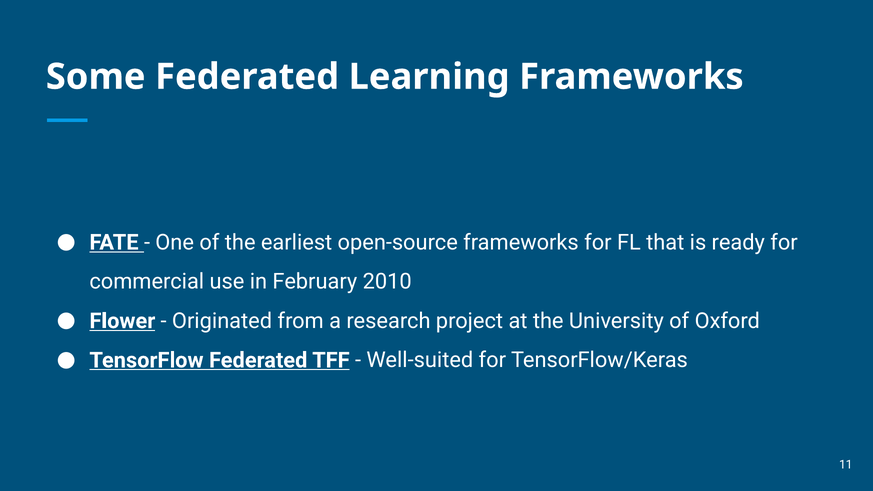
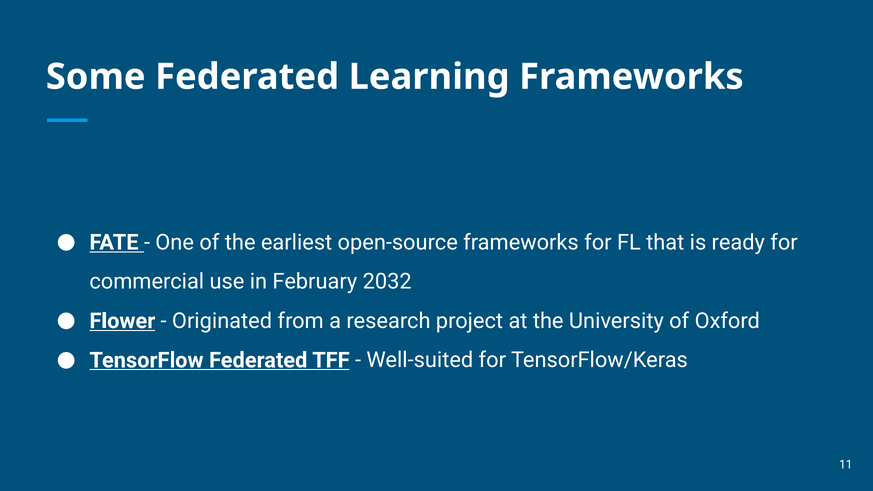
2010: 2010 -> 2032 (387, 282)
